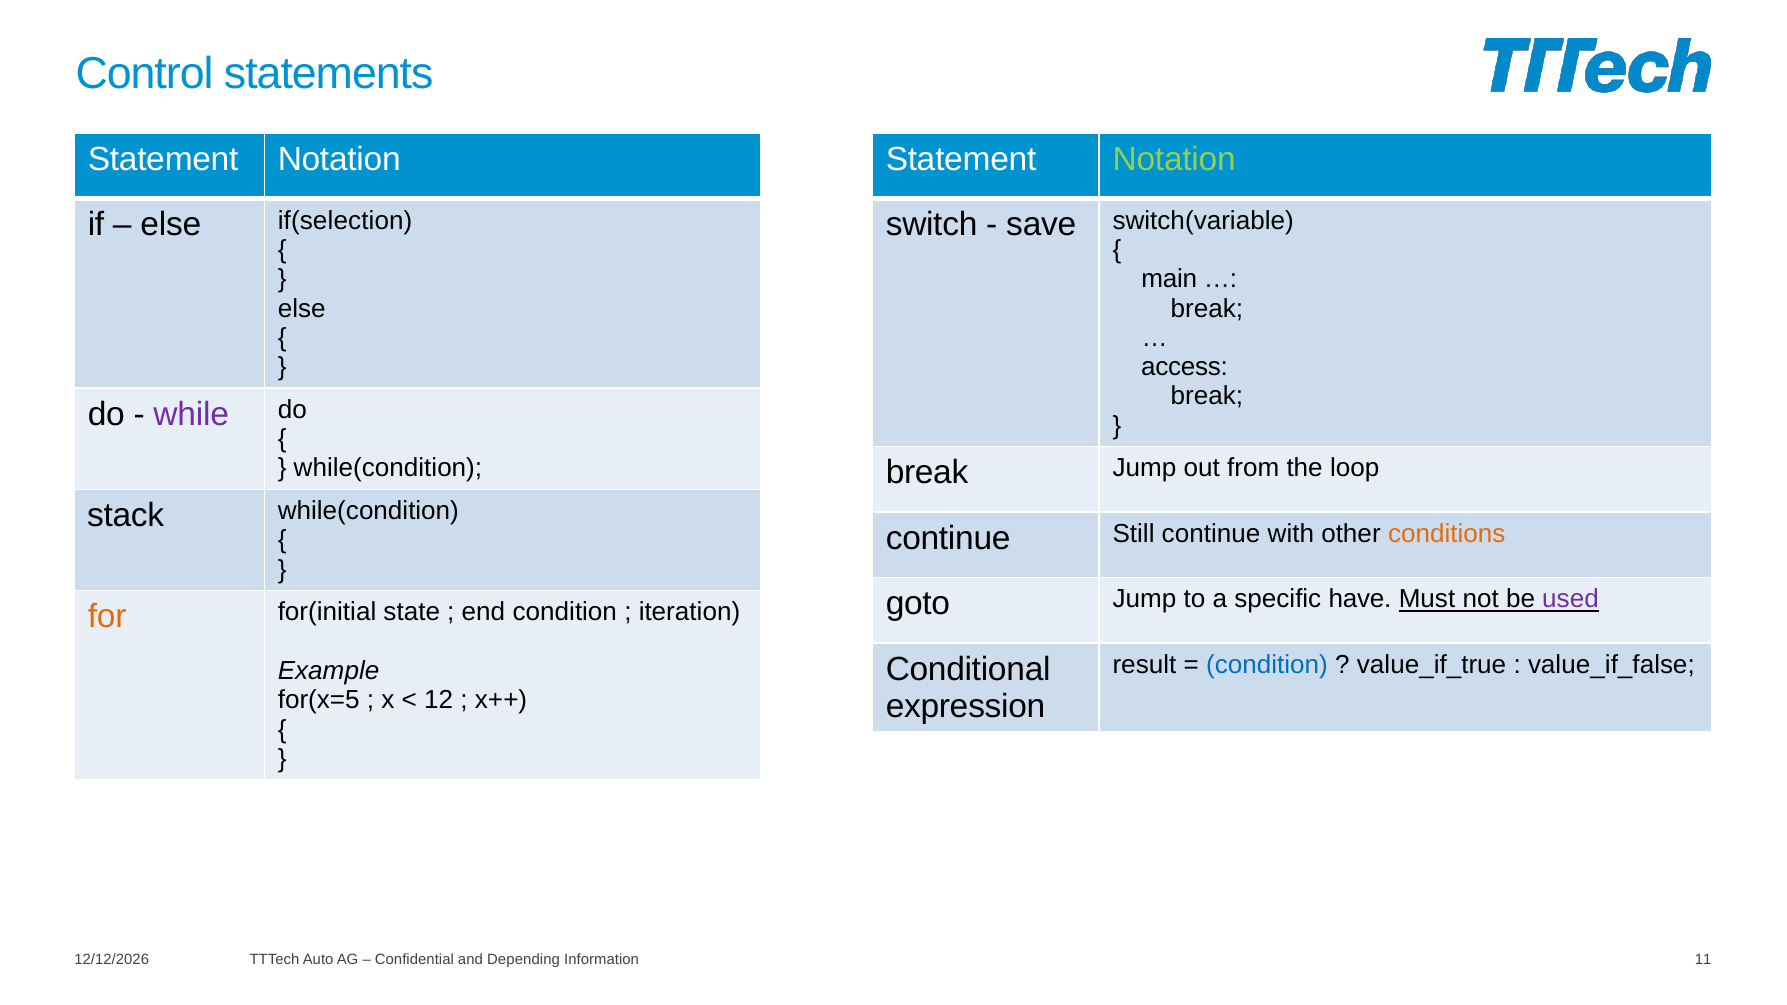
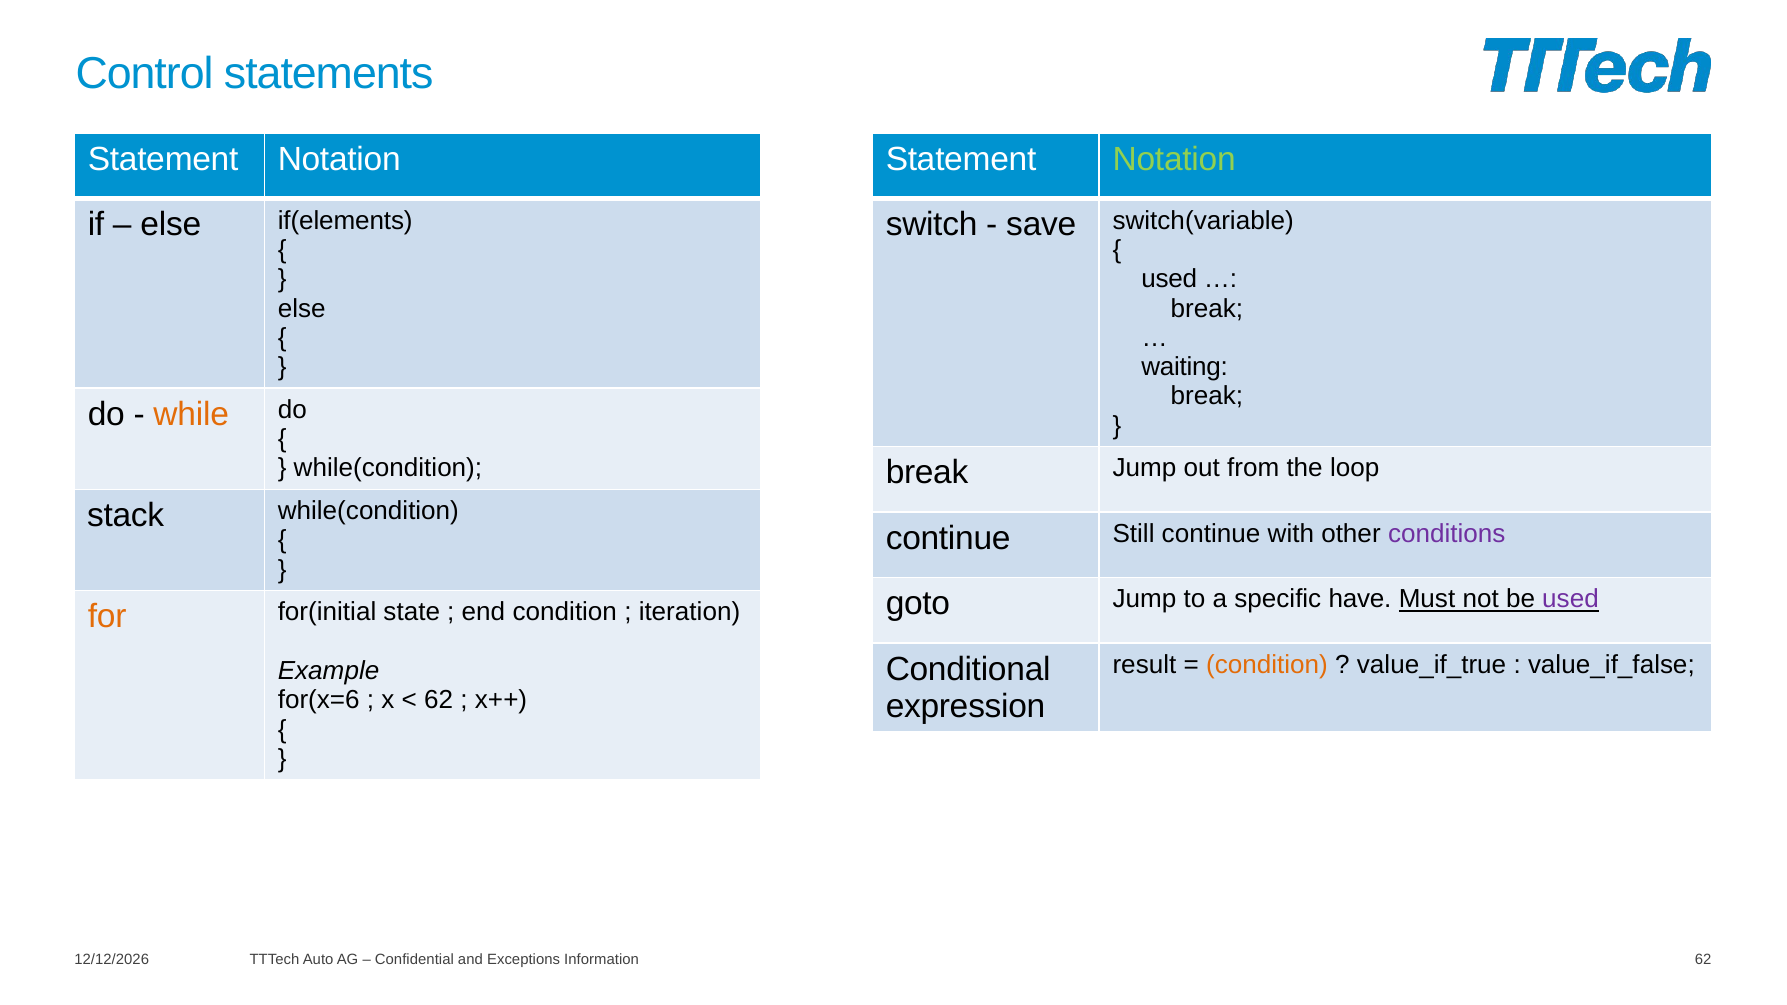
if(selection: if(selection -> if(elements (345, 221)
main: main -> used (1169, 279)
access: access -> waiting (1185, 367)
while colour: purple -> orange (191, 414)
conditions colour: orange -> purple (1447, 534)
condition colour: blue -> orange (1267, 665)
for(x=5: for(x=5 -> for(x=6 (319, 700)
12: 12 -> 62 (439, 700)
Depending: Depending -> Exceptions (524, 960)
Information 11: 11 -> 62 (1703, 960)
